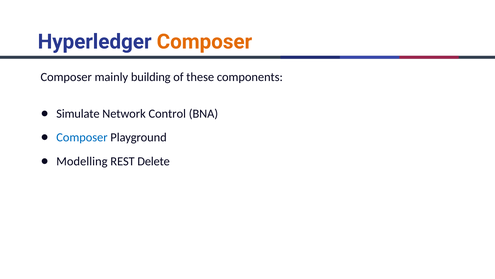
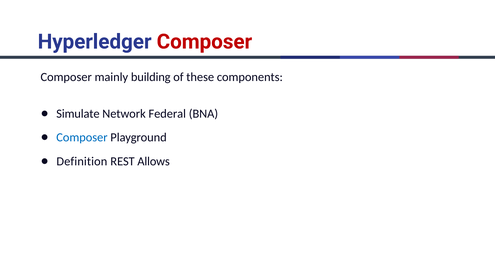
Composer colour: orange -> red (204, 42)
Control: Control -> Federal (167, 114)
Modelling: Modelling -> Definition (82, 161)
Delete: Delete -> Allows (154, 161)
